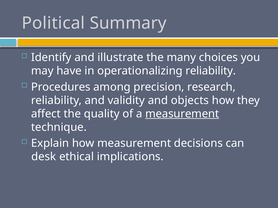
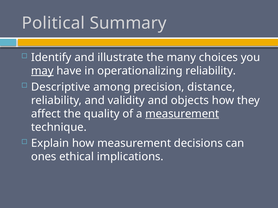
may underline: none -> present (42, 71)
Procedures: Procedures -> Descriptive (61, 87)
research: research -> distance (211, 87)
desk: desk -> ones (44, 157)
